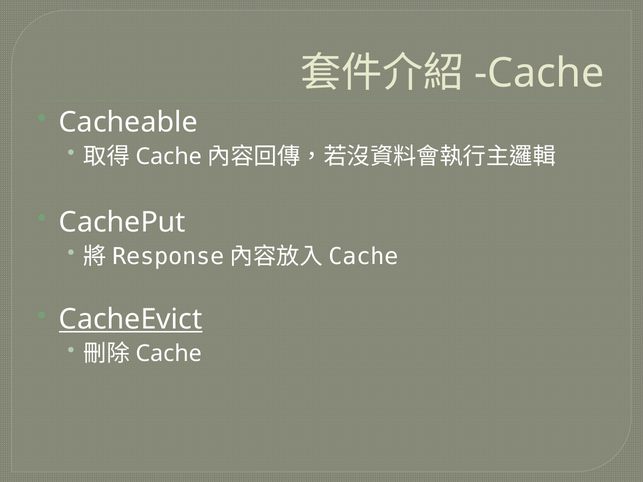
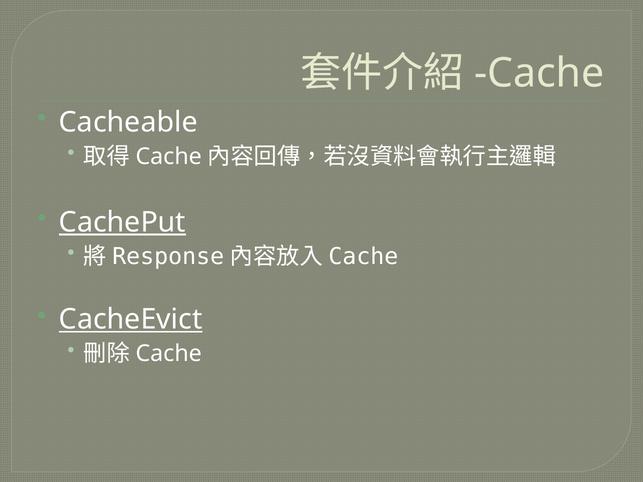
CachePut underline: none -> present (122, 222)
